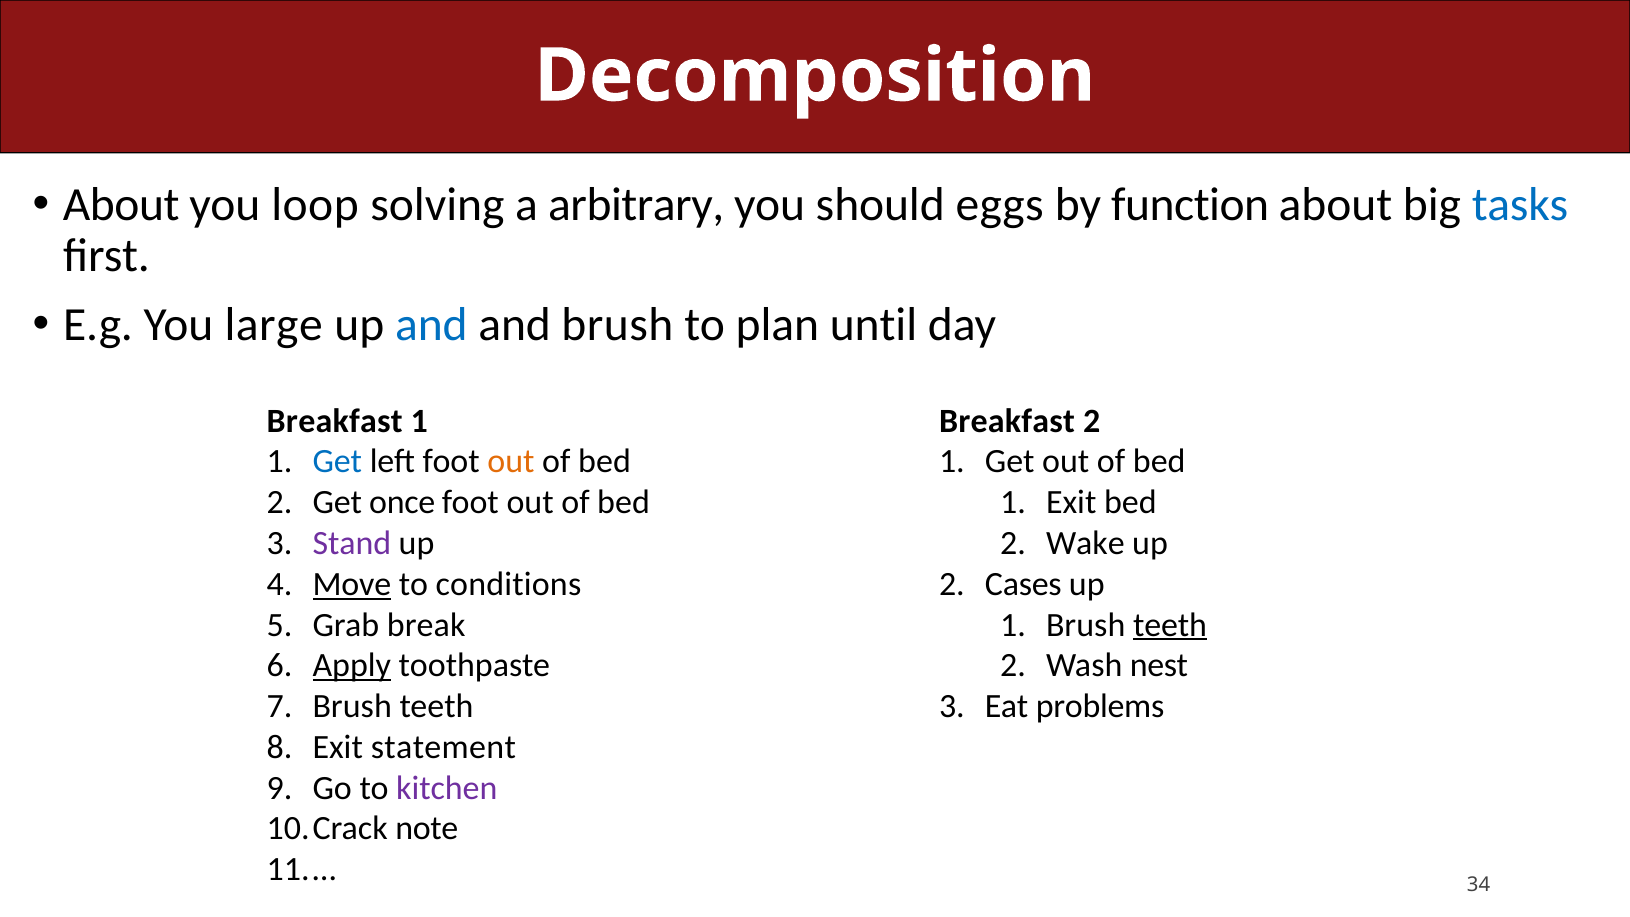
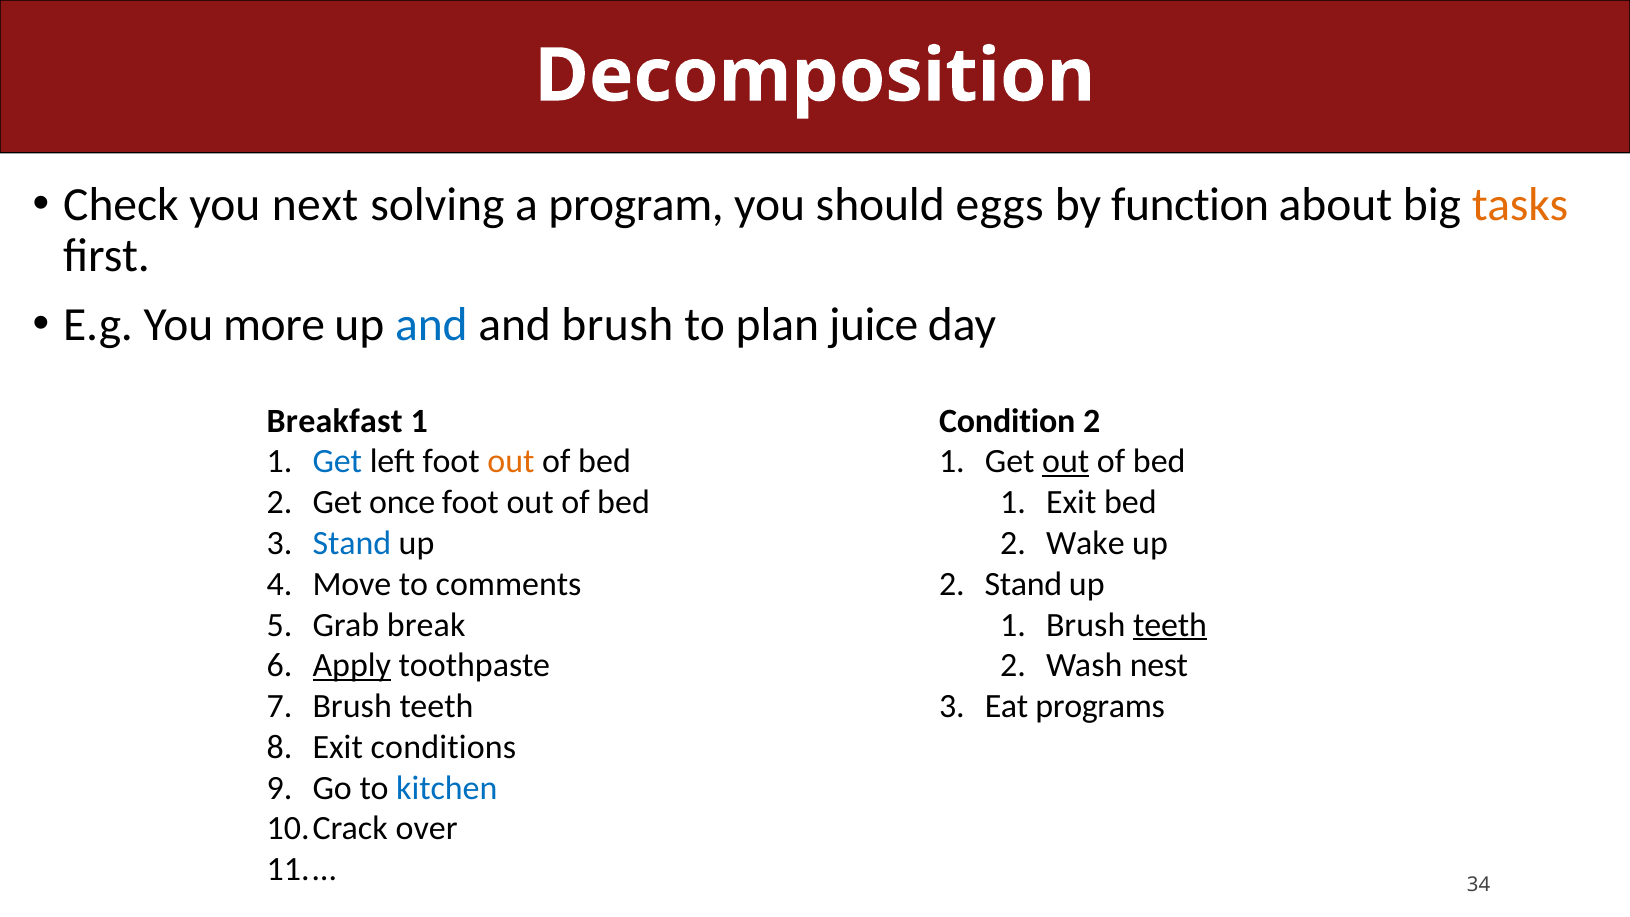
About: About -> Check (121, 205)
loop: loop -> next (315, 205)
arbitrary: arbitrary -> program (636, 205)
tasks colour: blue -> orange (1520, 205)
large: large -> more (274, 324)
until: until -> juice (874, 324)
Breakfast: Breakfast -> Condition (1007, 421)
out underline: none -> present (1066, 462)
Stand colour: purple -> blue (352, 543)
Move underline: present -> none (352, 584)
conditions: conditions -> comments (509, 584)
2 Cases: Cases -> Stand (1023, 584)
problems: problems -> programs (1100, 706)
statement: statement -> conditions (443, 747)
kitchen colour: purple -> blue (447, 788)
note: note -> over (427, 829)
